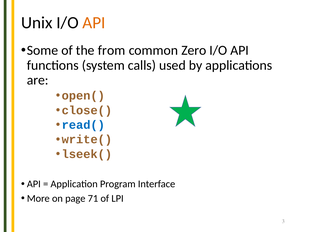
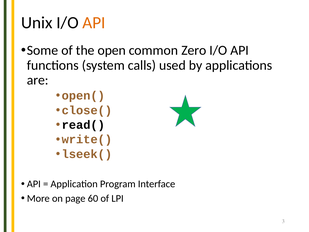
from: from -> open (112, 50)
read( colour: blue -> black (83, 125)
71: 71 -> 60 (93, 198)
